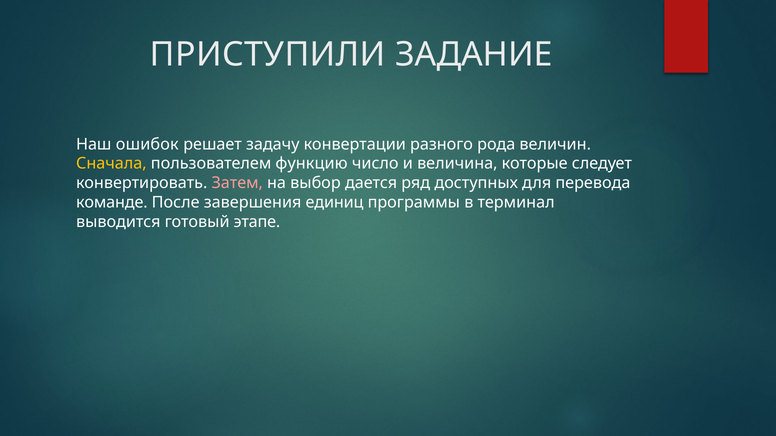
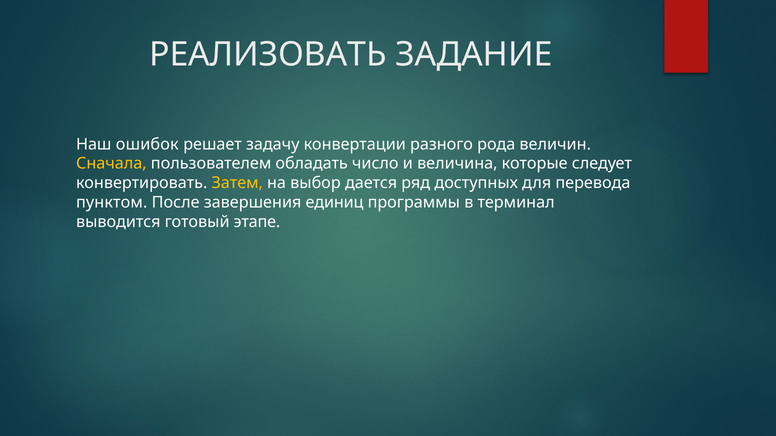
ПРИСТУПИЛИ: ПРИСТУПИЛИ -> РЕАЛИЗОВАТЬ (268, 54)
функцию: функцию -> обладать (312, 164)
Затем colour: pink -> yellow (237, 183)
команде: команде -> пунктом (112, 203)
